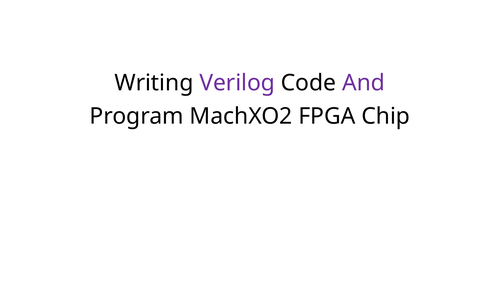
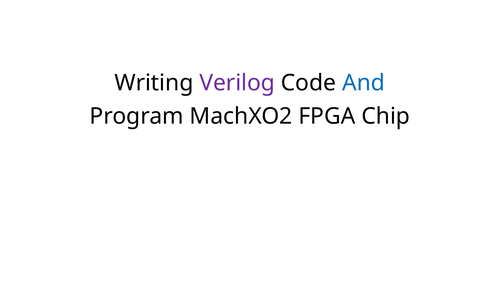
And colour: purple -> blue (364, 83)
